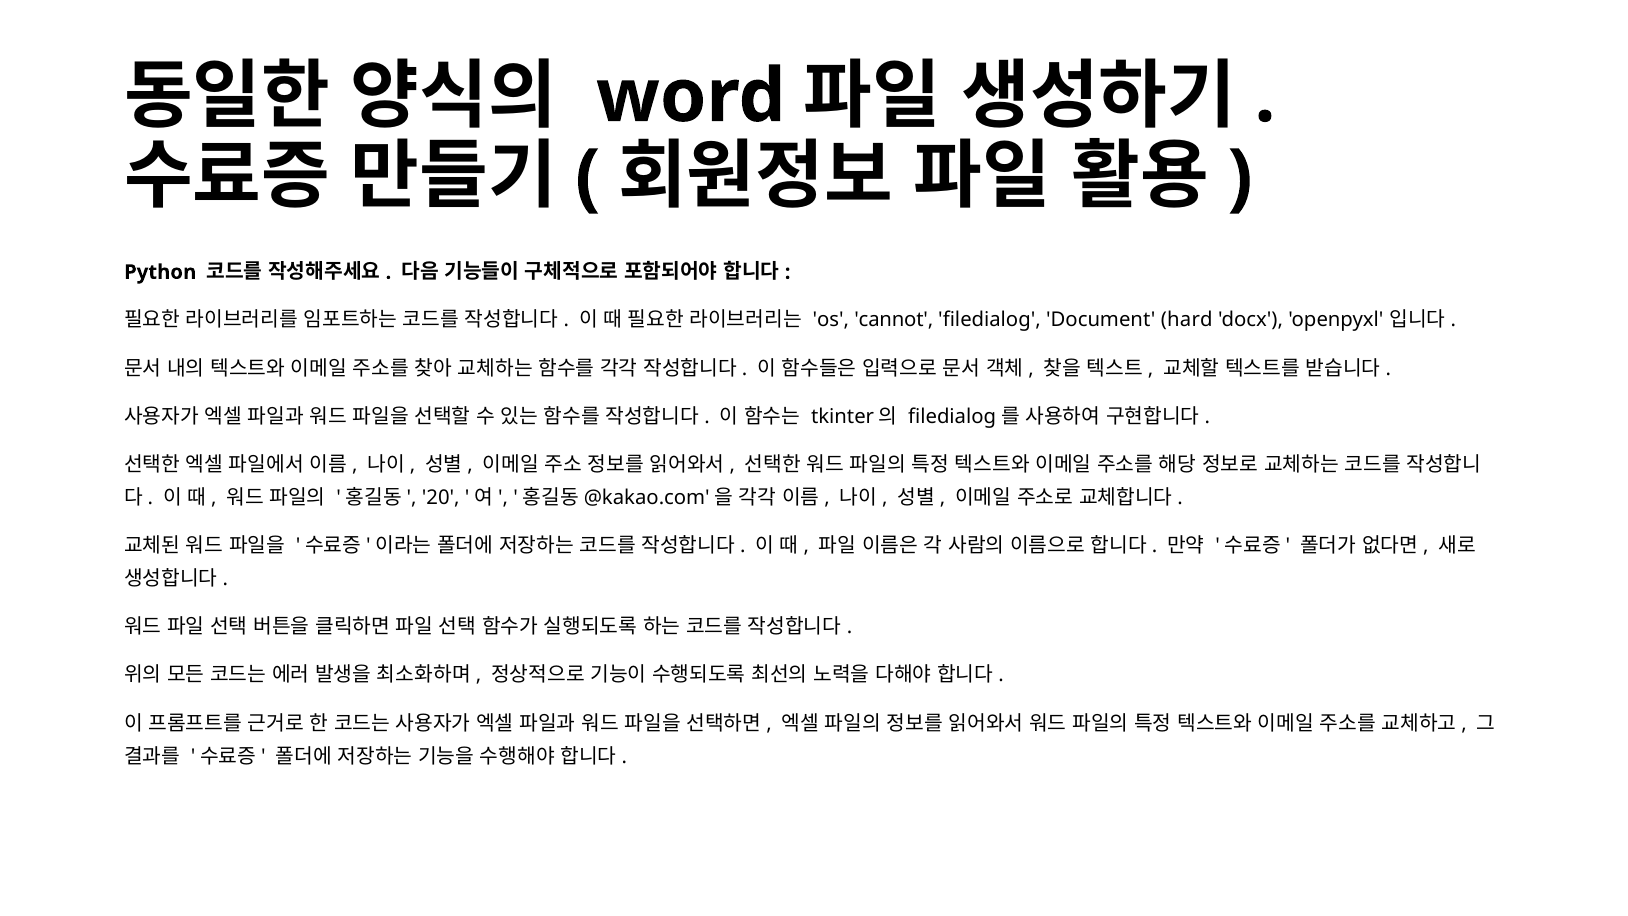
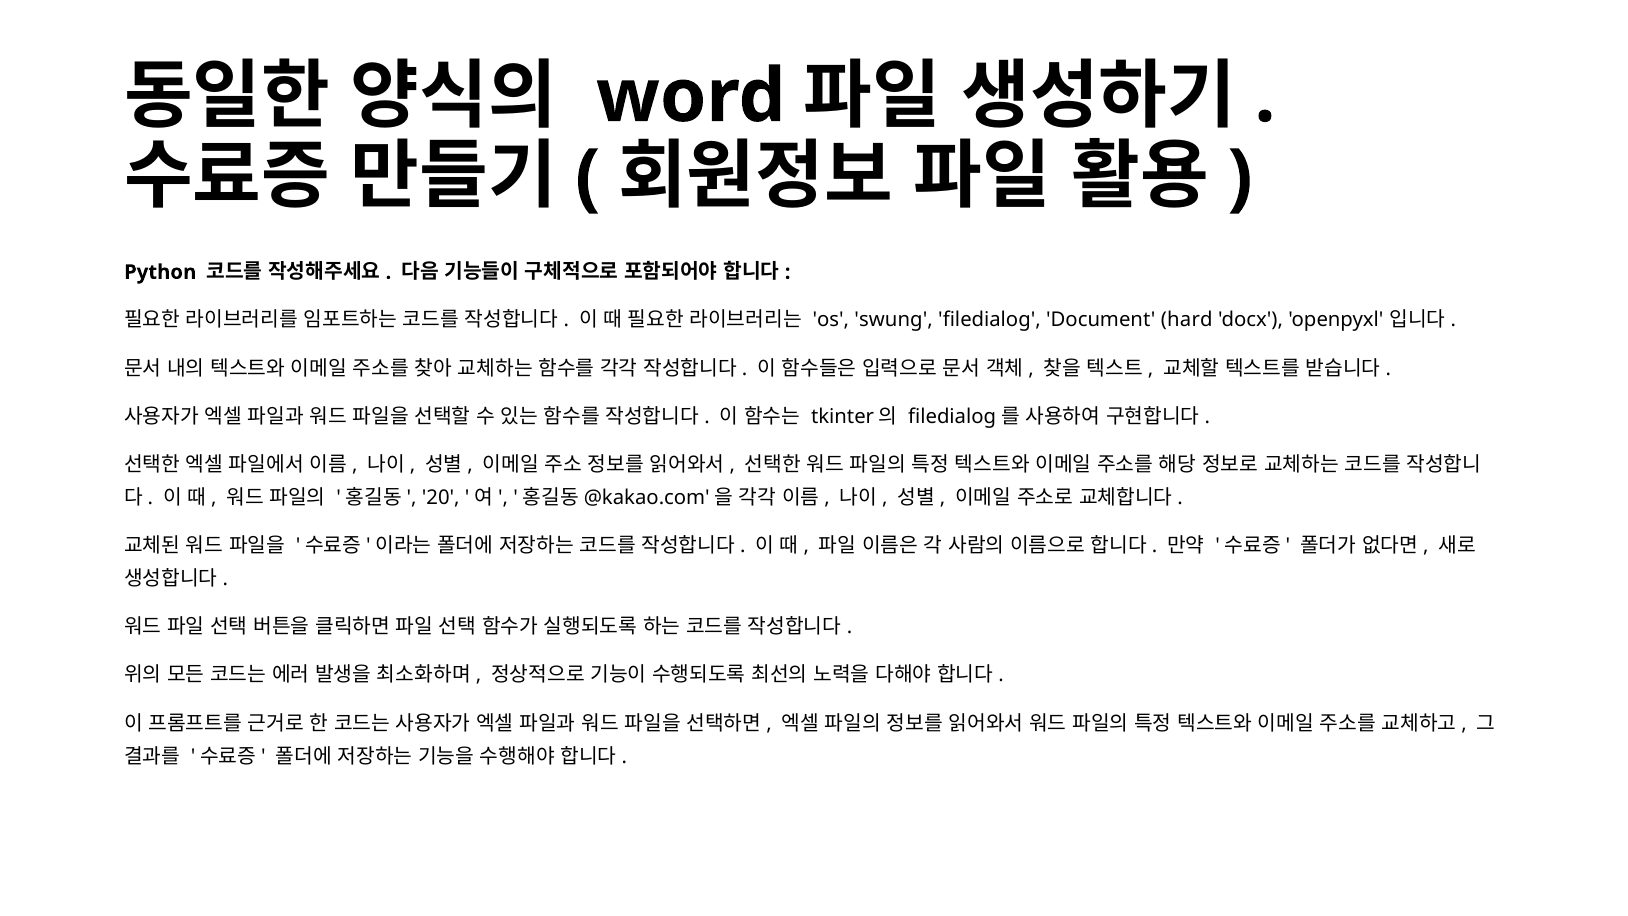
cannot: cannot -> swung (894, 320)
